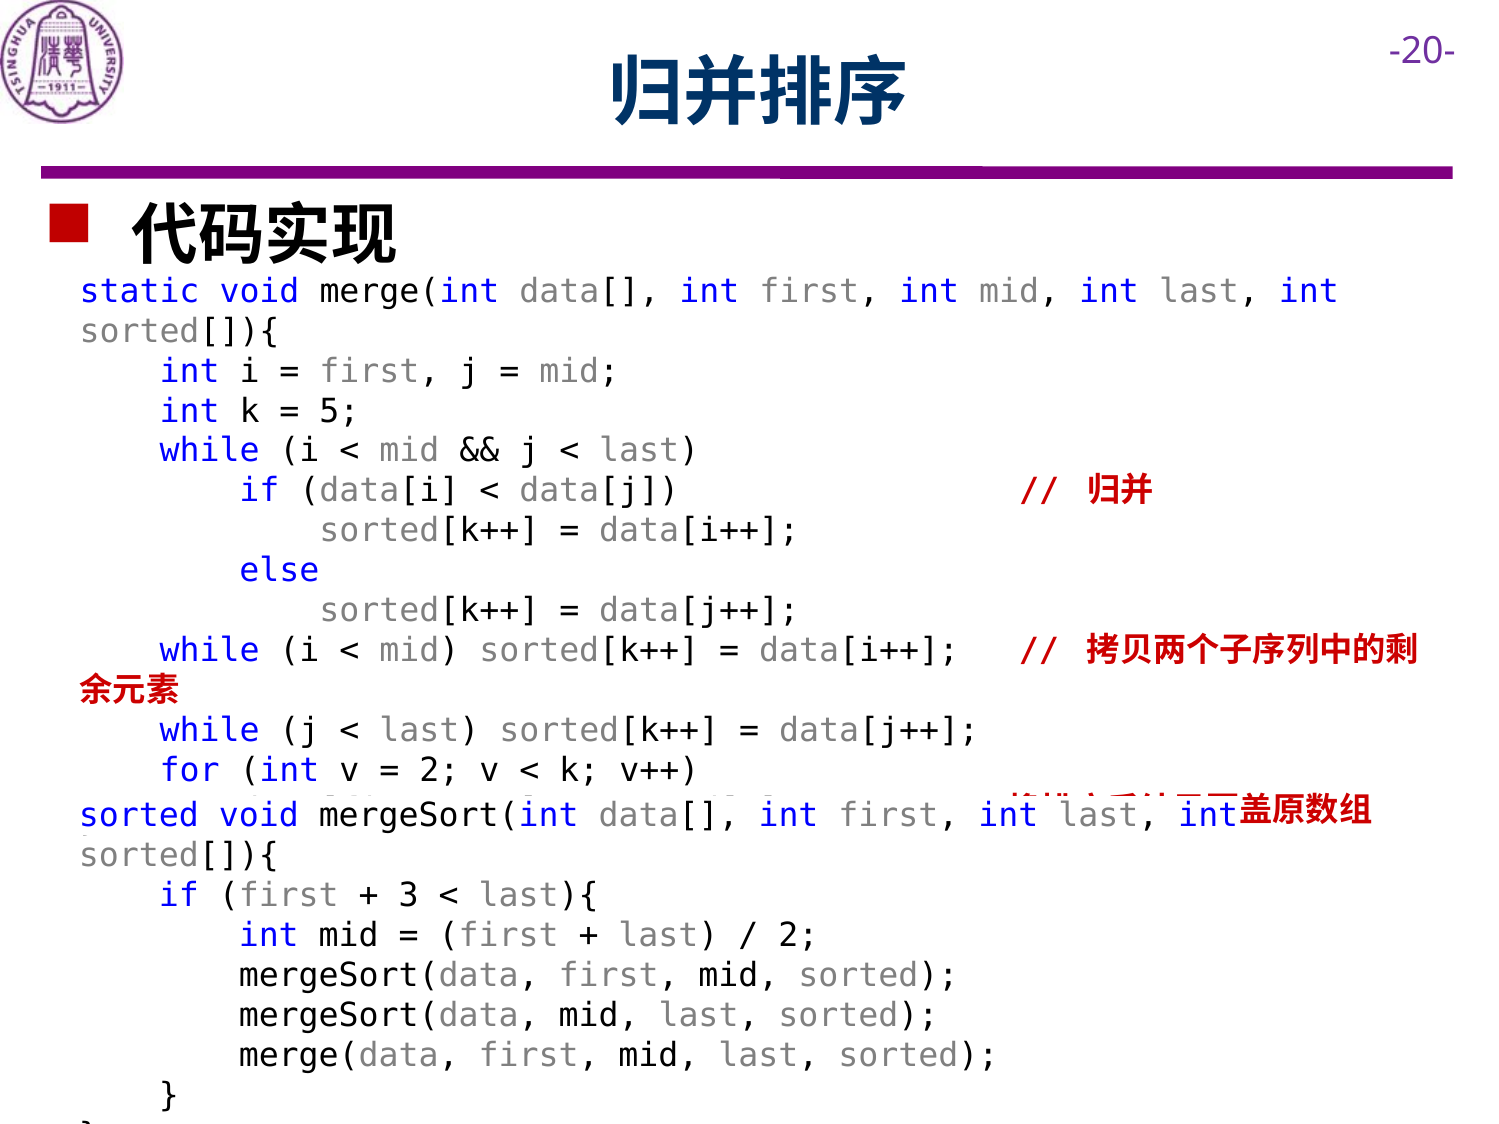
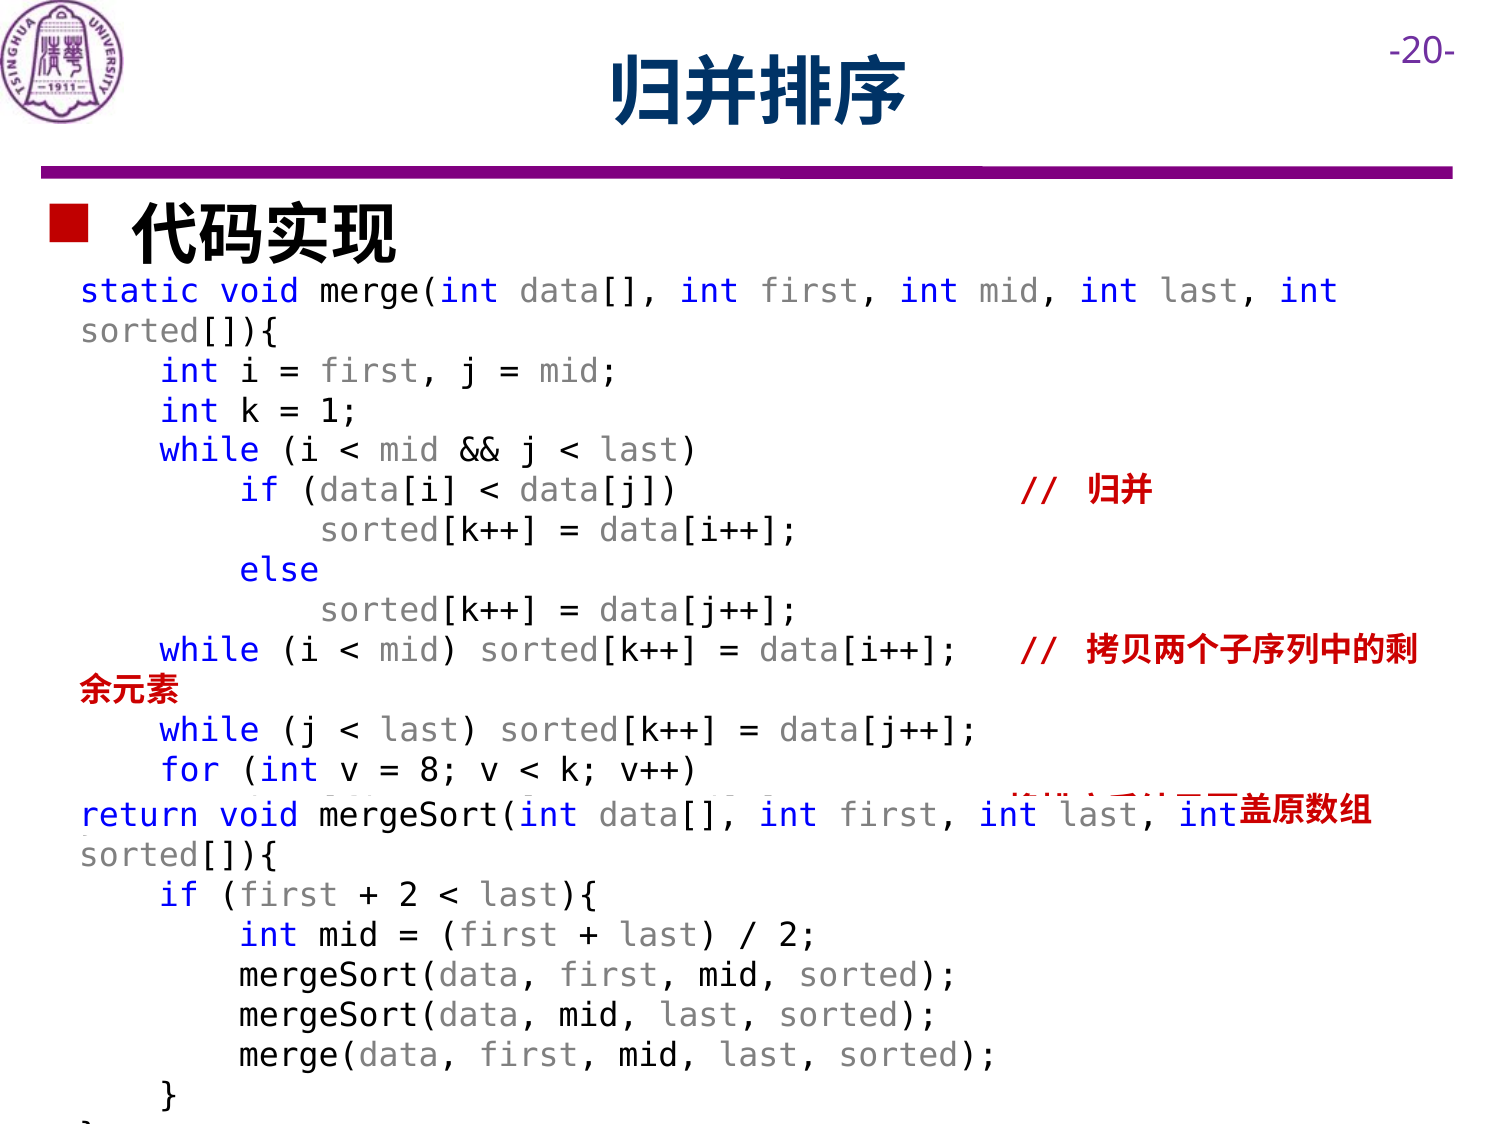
5: 5 -> 1 (339, 411)
2: 2 -> 8 (439, 771)
sorted: sorted -> return (139, 816)
3: 3 -> 2 (409, 896)
